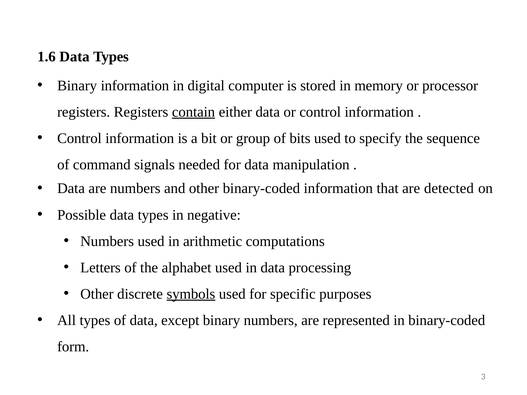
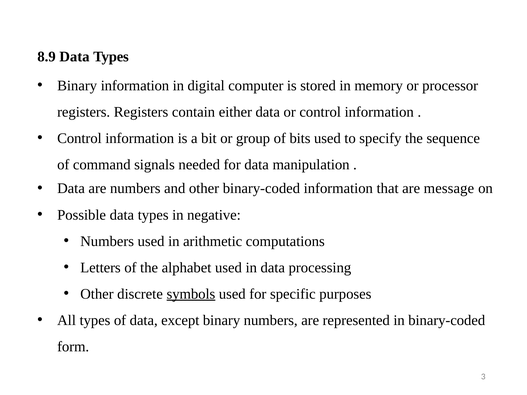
1.6: 1.6 -> 8.9 (47, 57)
contain underline: present -> none (194, 112)
detected: detected -> message (449, 189)
